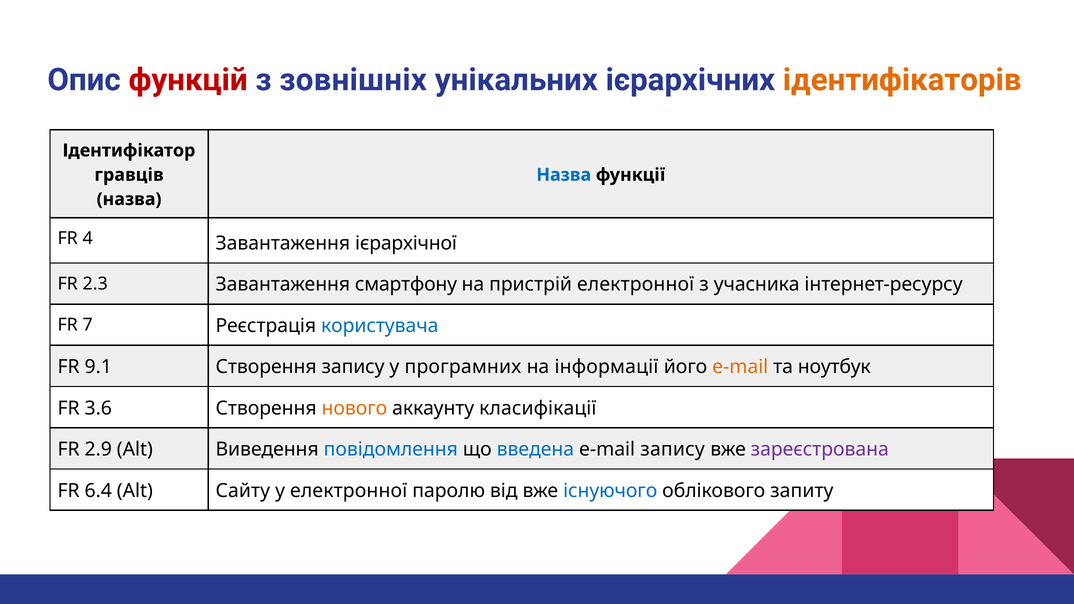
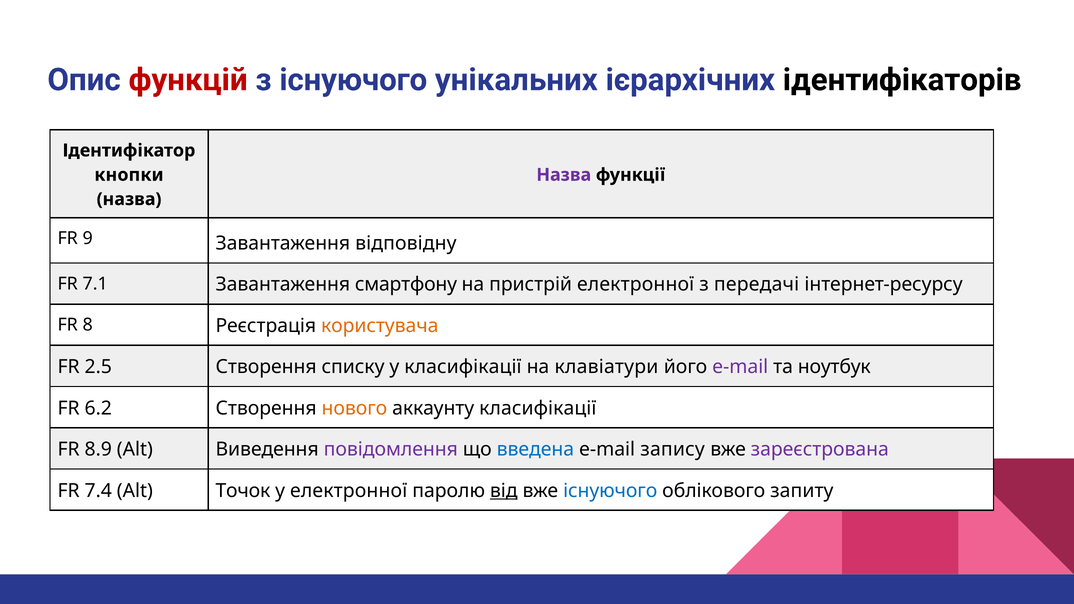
з зовнішніх: зовнішніх -> існуючого (353, 80)
ідентифікаторів colour: orange -> black (902, 80)
гравців: гравців -> кнопки (129, 175)
Назва colour: blue -> purple (564, 175)
4: 4 -> 9 (88, 239)
ієрархічної: ієрархічної -> відповідну (406, 243)
2.3: 2.3 -> 7.1 (95, 284)
учасника: учасника -> передачі (757, 285)
7: 7 -> 8 (88, 325)
користувача colour: blue -> orange (380, 326)
9.1: 9.1 -> 2.5 (98, 367)
Створення запису: запису -> списку (353, 367)
у програмних: програмних -> класифікації (463, 367)
інформації: інформації -> клавіатури (606, 367)
e-mail colour: orange -> purple (740, 367)
3.6: 3.6 -> 6.2 (98, 408)
2.9: 2.9 -> 8.9 (98, 450)
повідомлення colour: blue -> purple (391, 450)
6.4: 6.4 -> 7.4 (98, 491)
Сайту: Сайту -> Точок (243, 491)
від underline: none -> present (504, 491)
